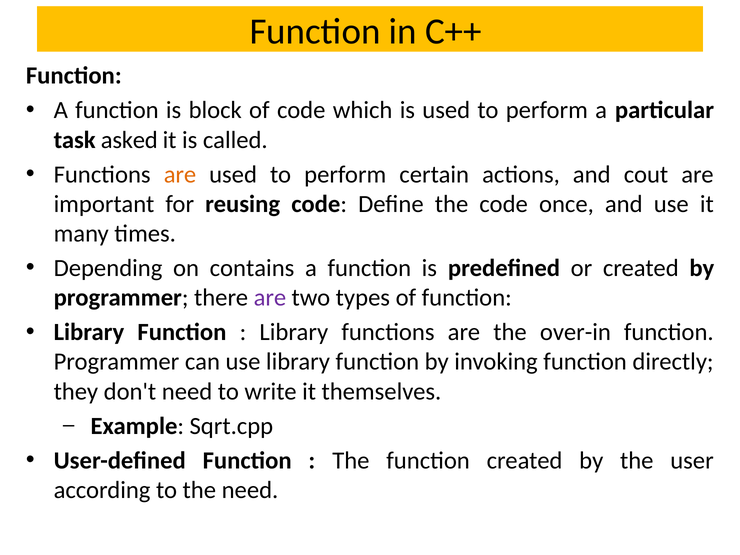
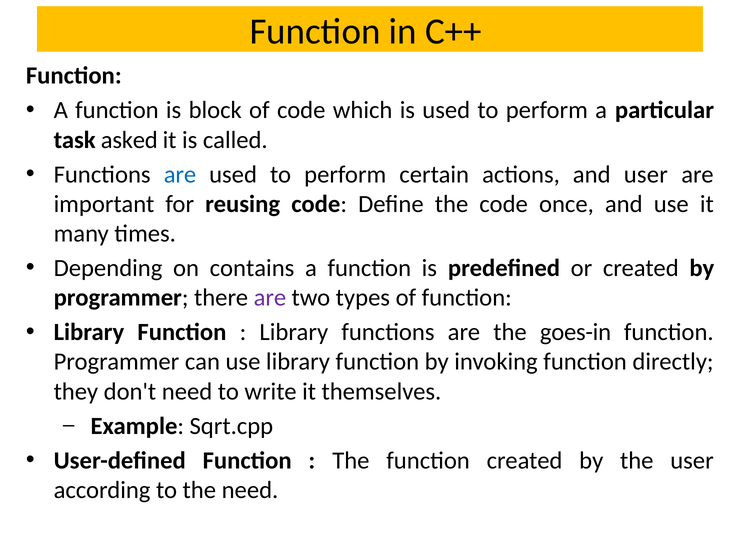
are colour: orange -> blue (180, 174)
and cout: cout -> user (646, 174)
over-in: over-in -> goes-in (575, 332)
